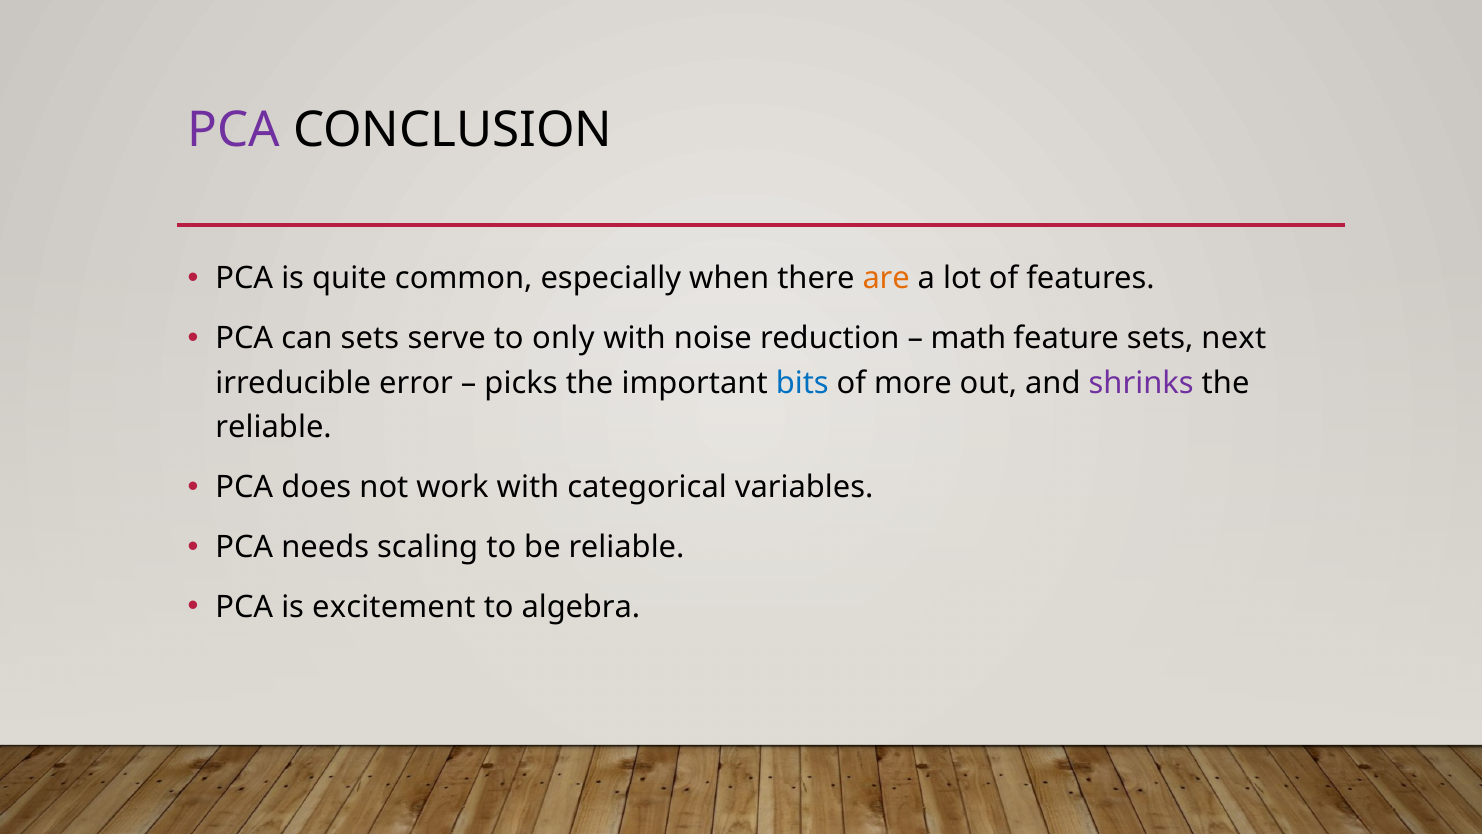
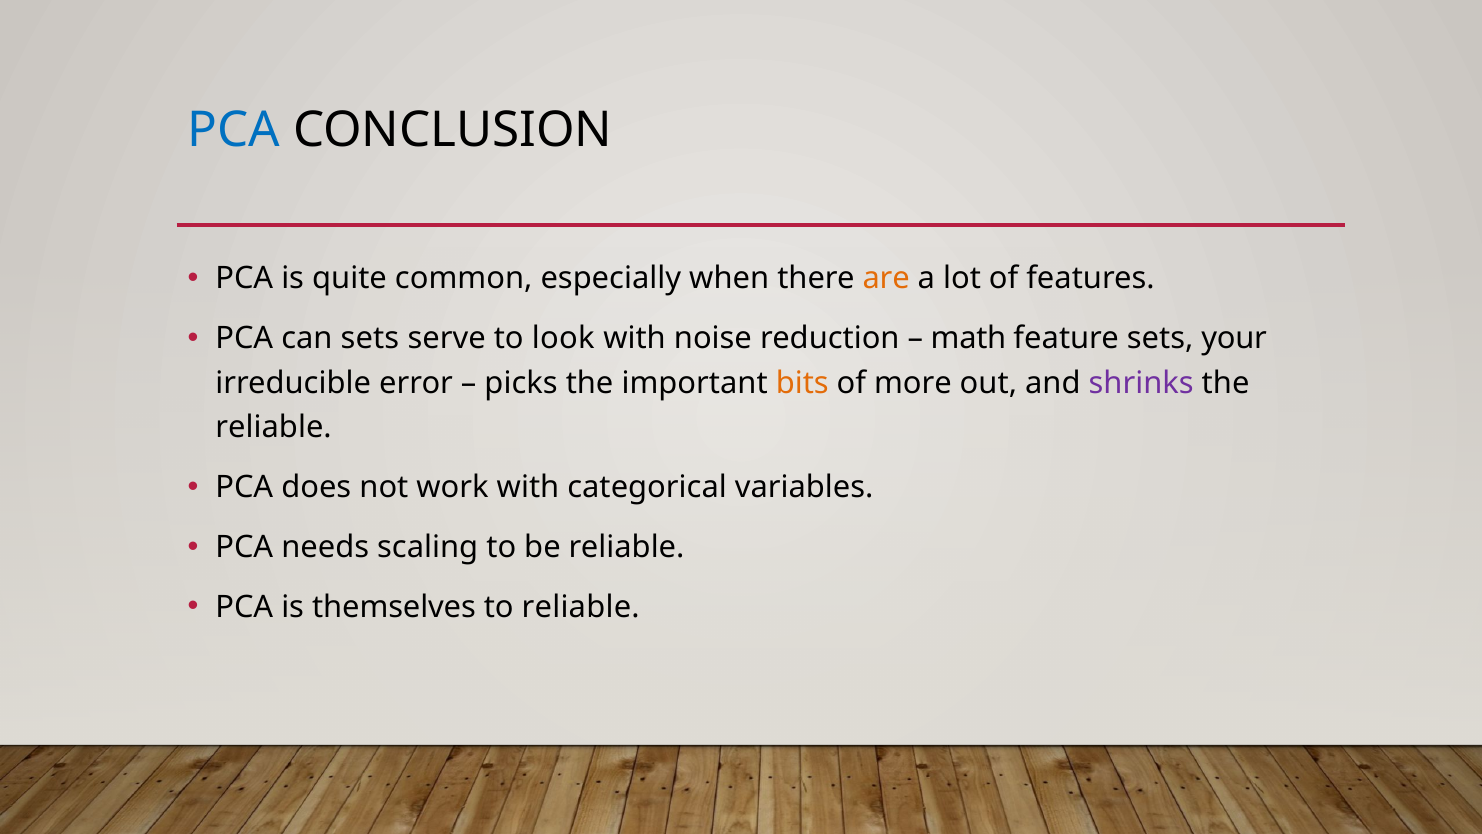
PCA colour: purple -> blue (234, 130)
only: only -> look (563, 339)
next: next -> your (1234, 339)
bits colour: blue -> orange (802, 383)
excitement: excitement -> themselves (394, 607)
to algebra: algebra -> reliable (581, 607)
